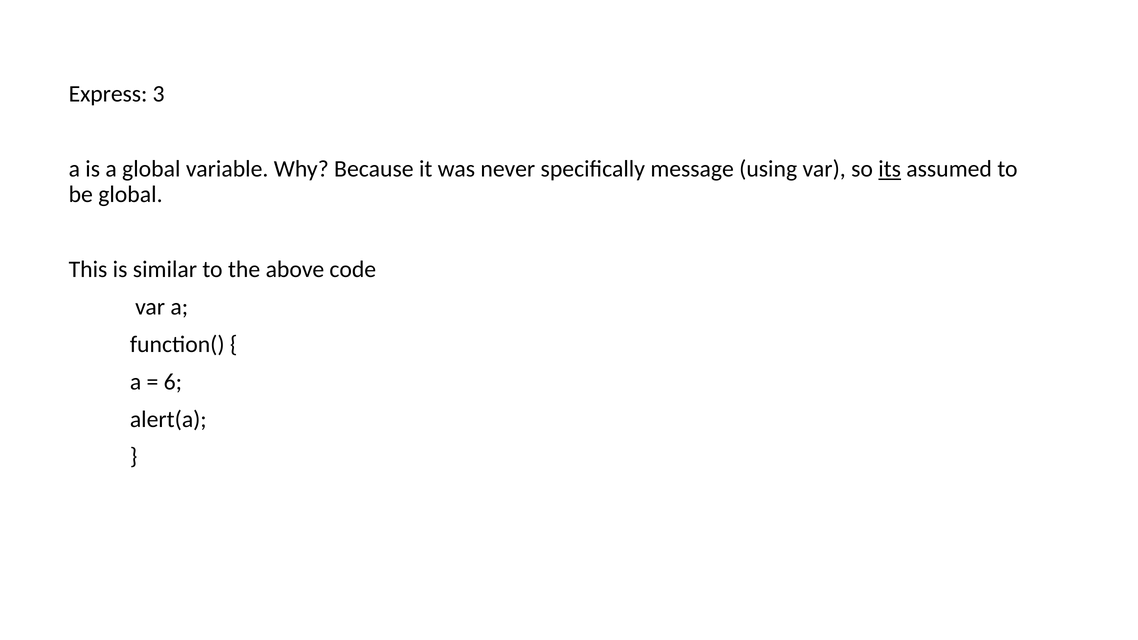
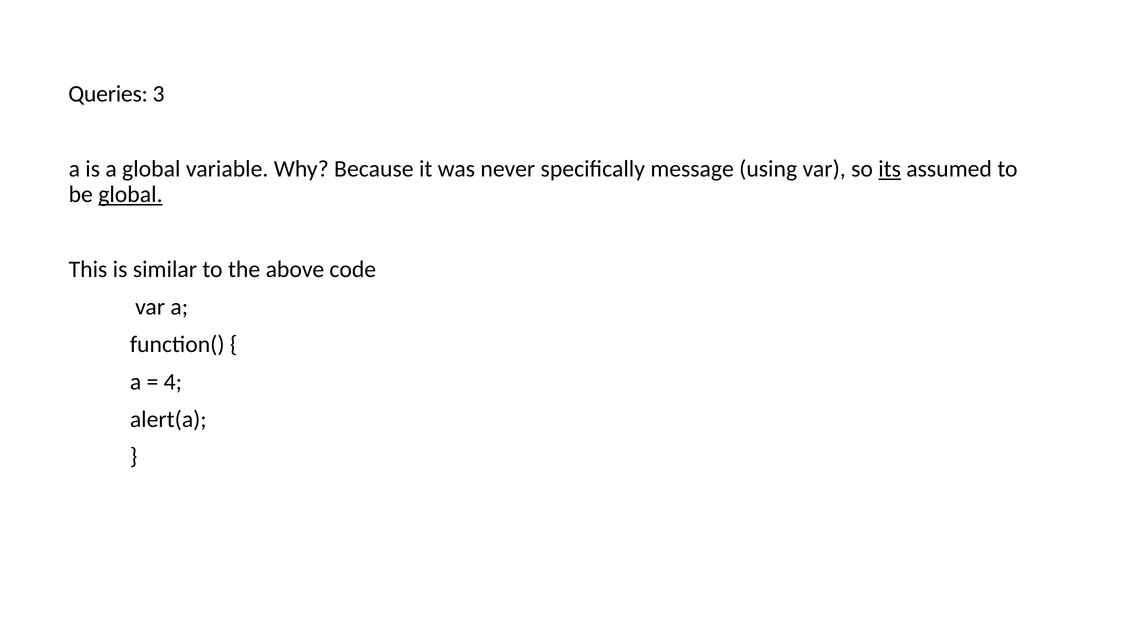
Express: Express -> Queries (108, 94)
global underline: none -> present (130, 194)
6: 6 -> 4 (173, 382)
